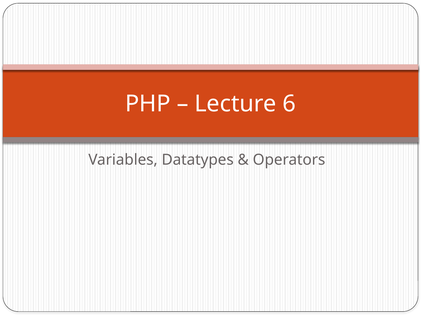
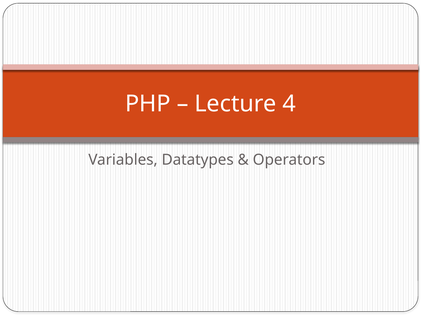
6: 6 -> 4 (289, 104)
